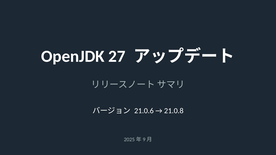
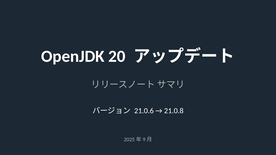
27: 27 -> 20 (117, 56)
